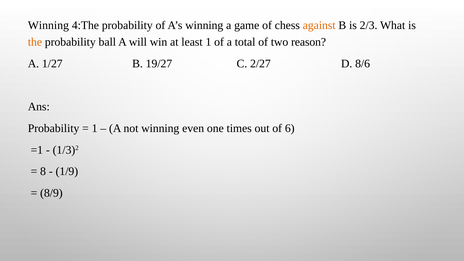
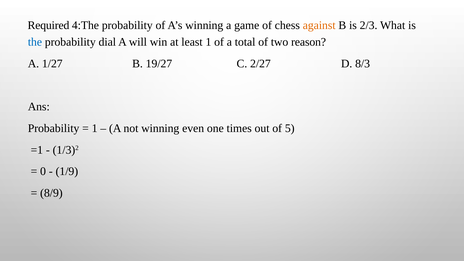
Winning: Winning -> Required (48, 25)
the colour: orange -> blue (35, 42)
ball: ball -> dial (107, 42)
8/6: 8/6 -> 8/3 (363, 64)
6: 6 -> 5 (290, 128)
8: 8 -> 0 (43, 171)
